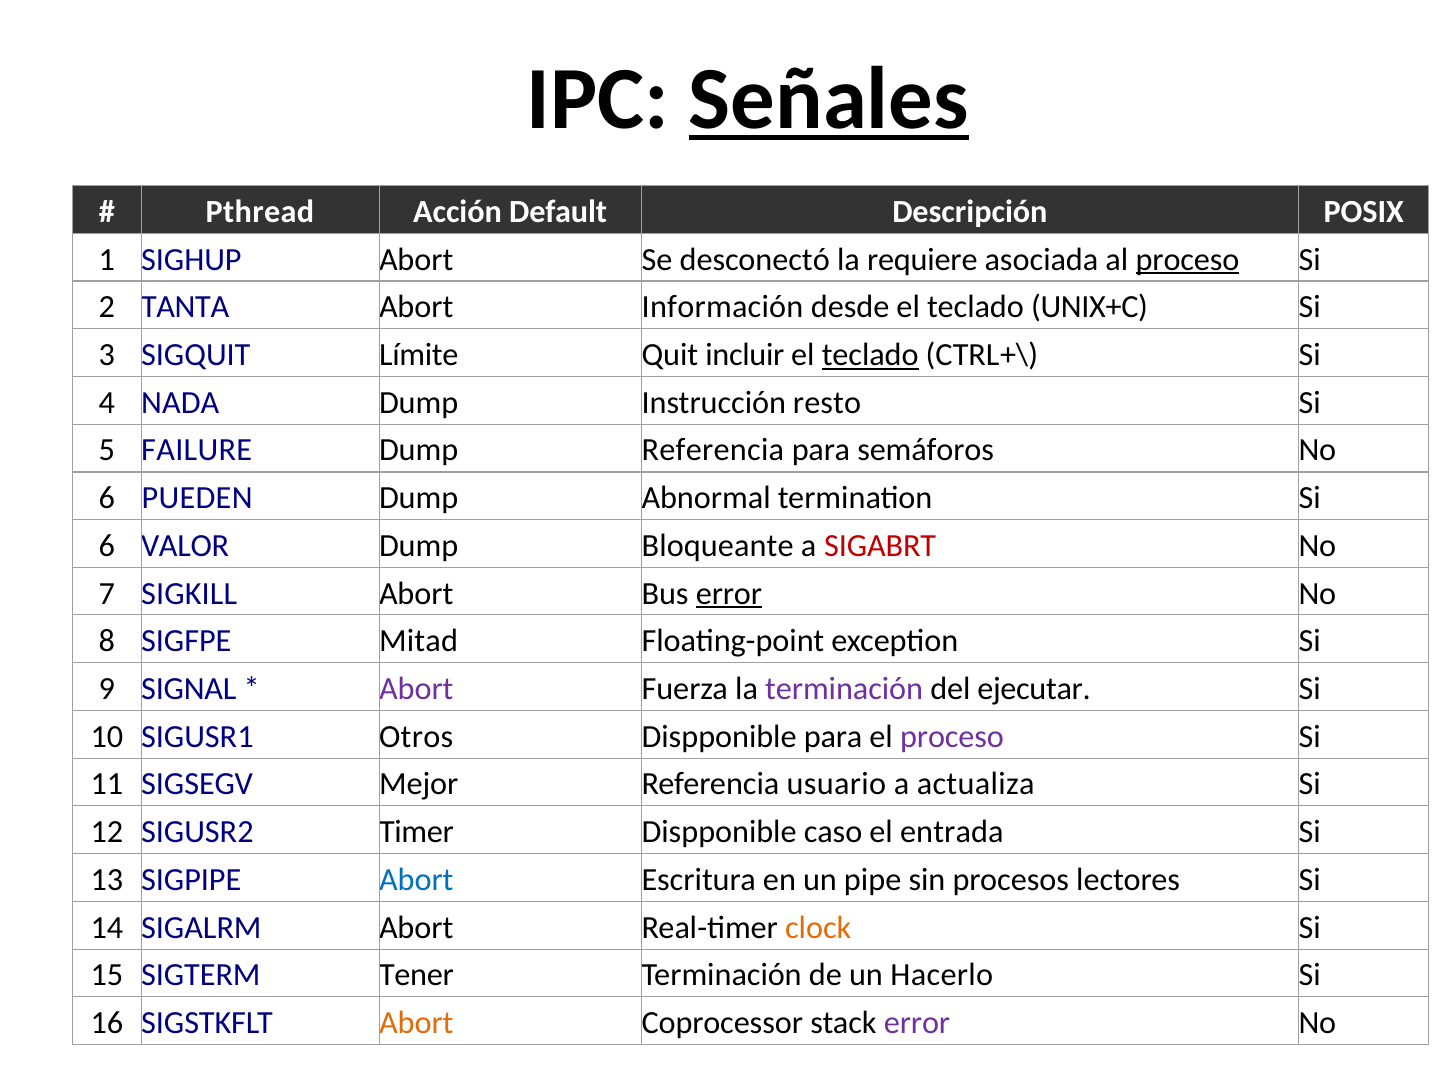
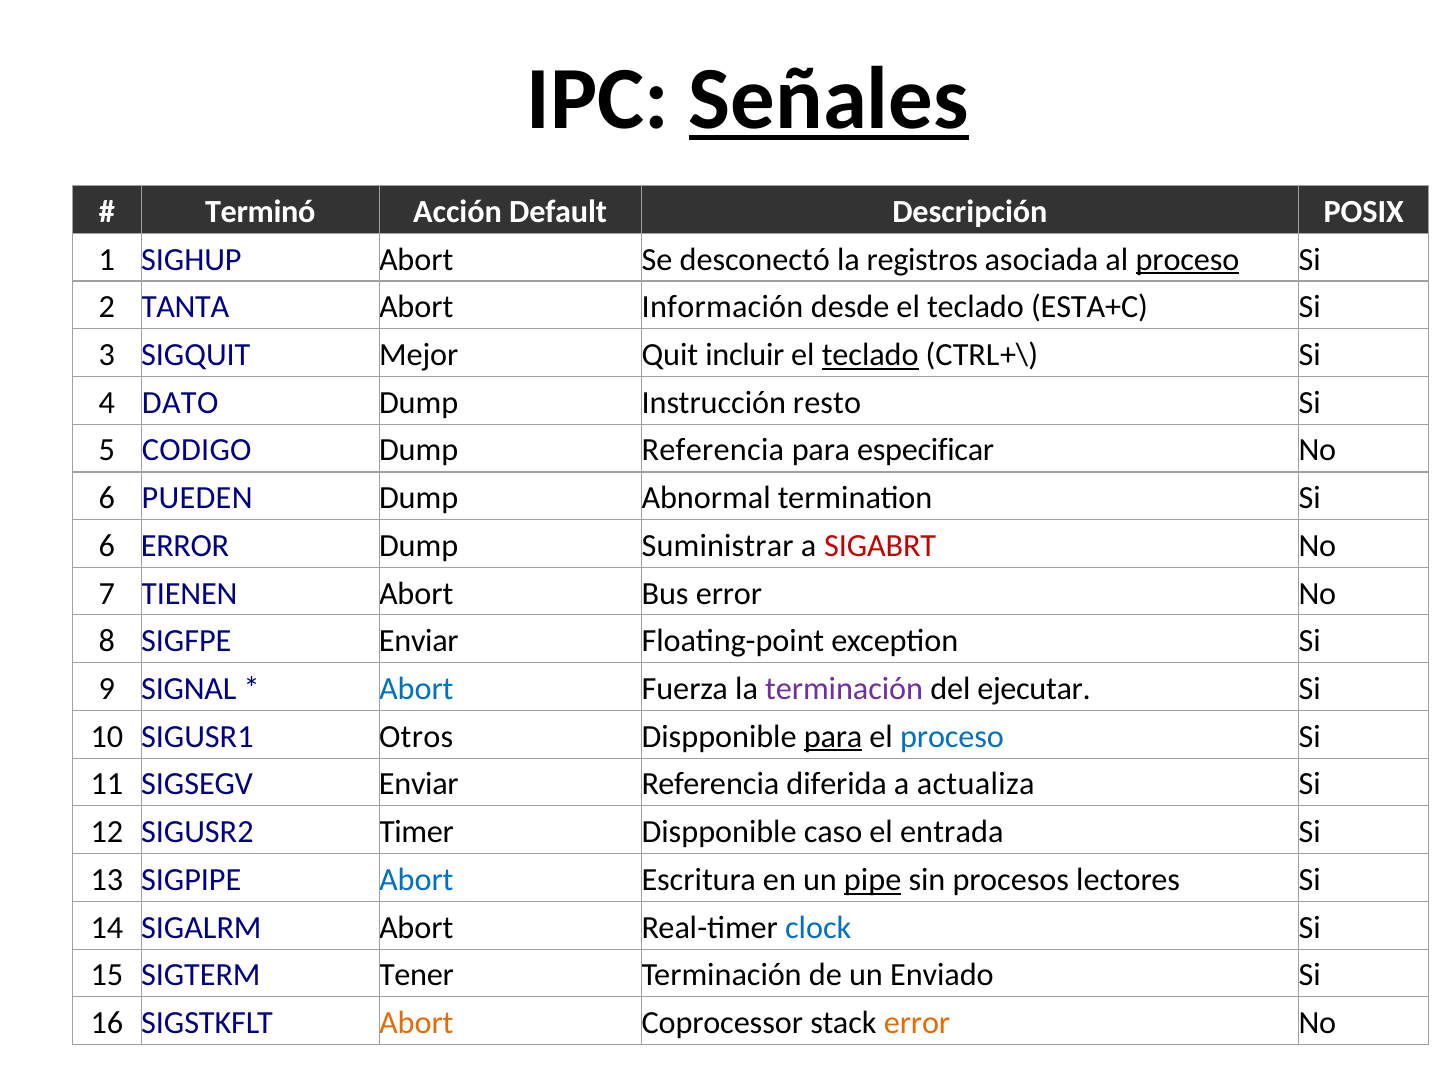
Pthread: Pthread -> Terminó (260, 212)
requiere: requiere -> registros (922, 260)
UNIX+C: UNIX+C -> ESTA+C (1089, 307)
Límite: Límite -> Mejor (419, 355)
NADA: NADA -> DATO (180, 403)
FAILURE: FAILURE -> CODIGO (197, 451)
semáforos: semáforos -> especificar (926, 451)
6 VALOR: VALOR -> ERROR (185, 546)
Bloqueante: Bloqueante -> Suministrar (718, 546)
SIGKILL: SIGKILL -> TIENEN (189, 594)
error underline: present -> none (729, 594)
SIGFPE Mitad: Mitad -> Enviar (419, 641)
Abort colour: purple -> blue (416, 689)
para underline: none -> present (833, 737)
proceso colour: purple -> blue (952, 737)
SIGSEGV Mejor: Mejor -> Enviar (419, 785)
usuario: usuario -> diferida (837, 785)
pipe underline: none -> present (873, 880)
clock colour: orange -> blue (818, 928)
Hacerlo: Hacerlo -> Enviado (942, 976)
error colour: purple -> orange (917, 1024)
